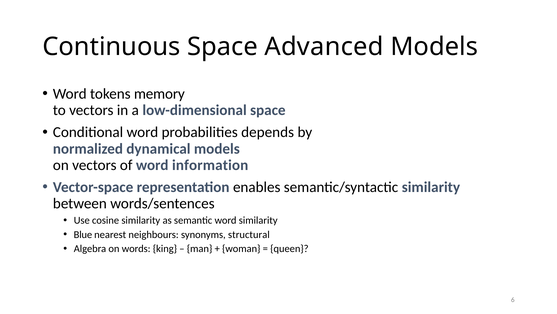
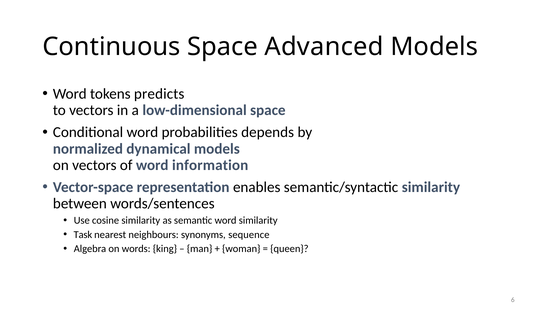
memory: memory -> predicts (159, 94)
Blue: Blue -> Task (83, 234)
structural: structural -> sequence (249, 234)
